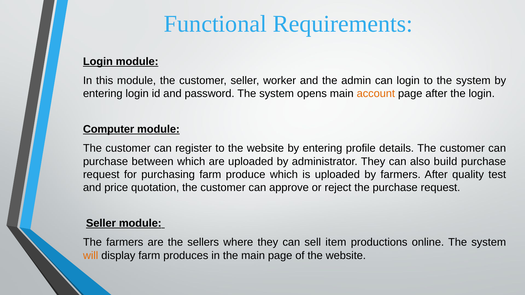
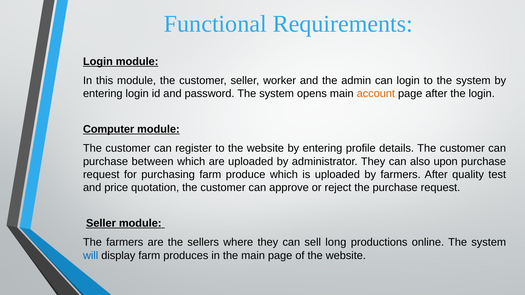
build: build -> upon (446, 162)
item: item -> long (336, 243)
will colour: orange -> blue (91, 256)
